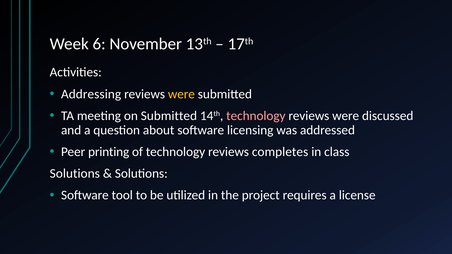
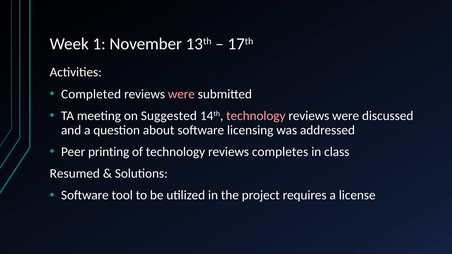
6: 6 -> 1 (99, 44)
Addressing: Addressing -> Completed (91, 94)
were colour: yellow -> pink (181, 94)
on Submitted: Submitted -> Suggested (169, 116)
Solutions: Solutions -> Resumed (75, 174)
